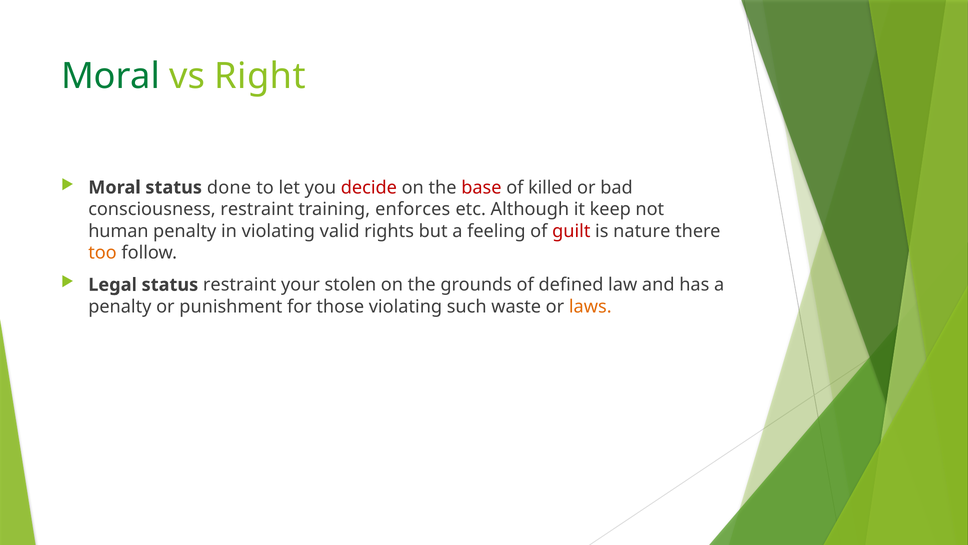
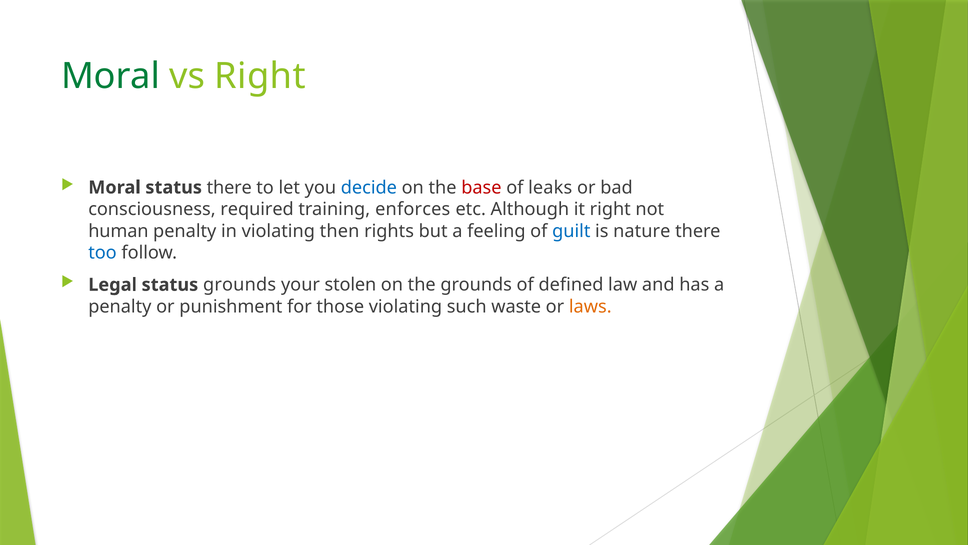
status done: done -> there (229, 187)
decide colour: red -> blue (369, 187)
killed: killed -> leaks (550, 187)
consciousness restraint: restraint -> required (257, 209)
it keep: keep -> right (610, 209)
valid: valid -> then (340, 231)
guilt colour: red -> blue (571, 231)
too colour: orange -> blue (102, 253)
status restraint: restraint -> grounds (240, 285)
